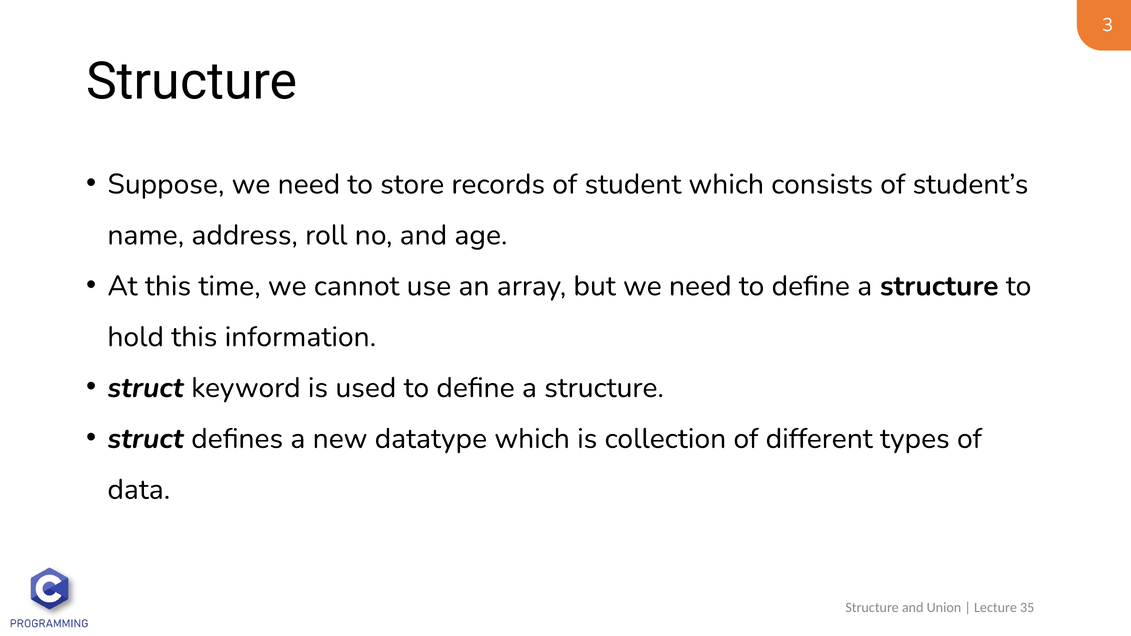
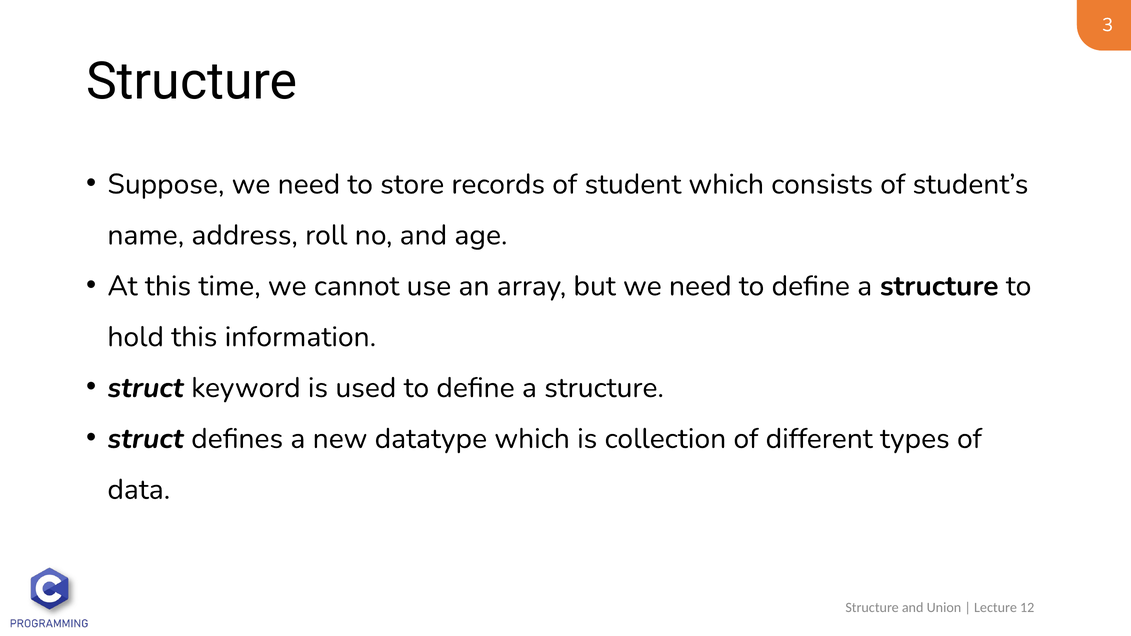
35: 35 -> 12 (1027, 608)
